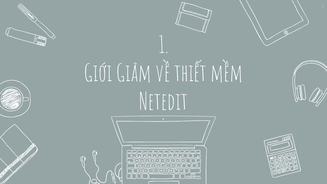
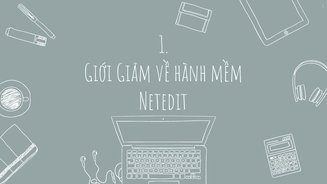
thiết: thiết -> hành (190, 74)
